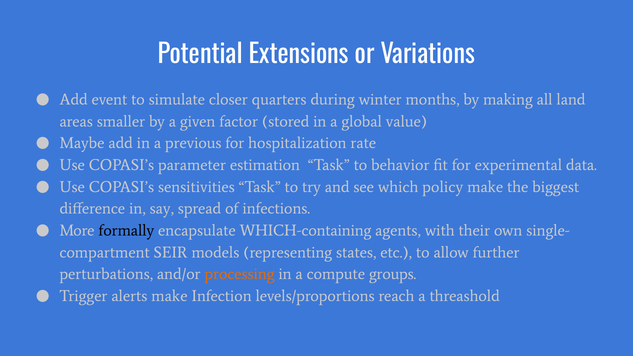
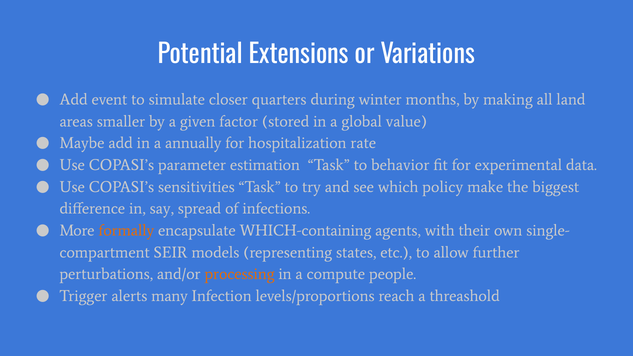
previous: previous -> annually (193, 143)
formally colour: black -> orange (126, 231)
groups: groups -> people (393, 274)
alerts make: make -> many (170, 296)
